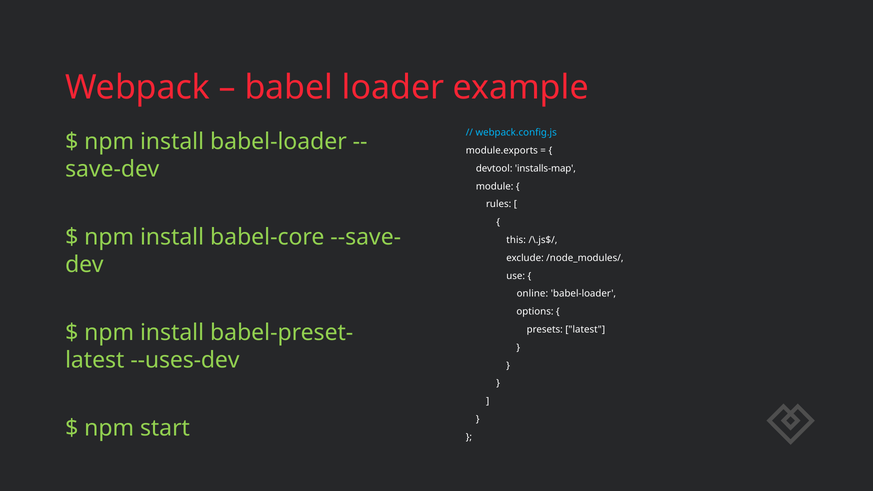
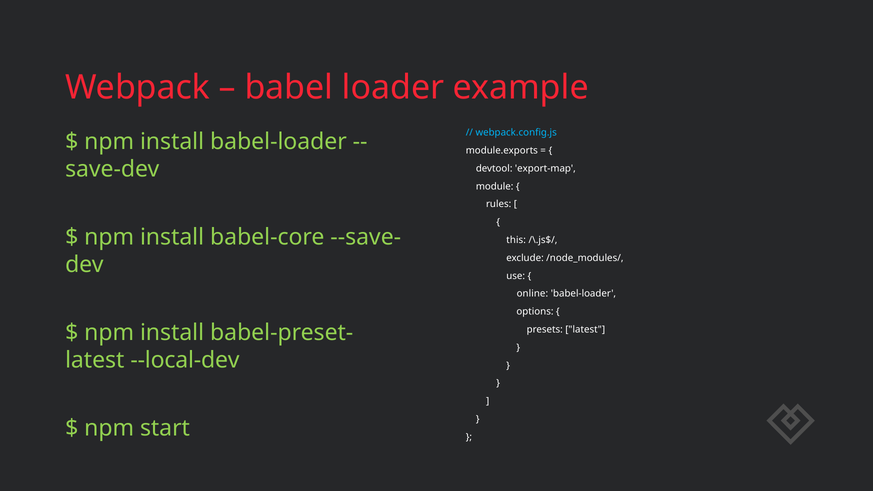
installs-map: installs-map -> export-map (545, 168)
--uses-dev: --uses-dev -> --local-dev (185, 360)
